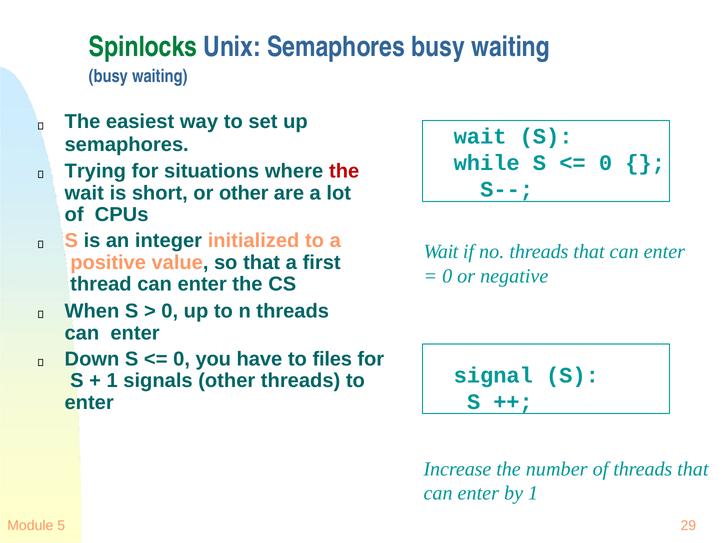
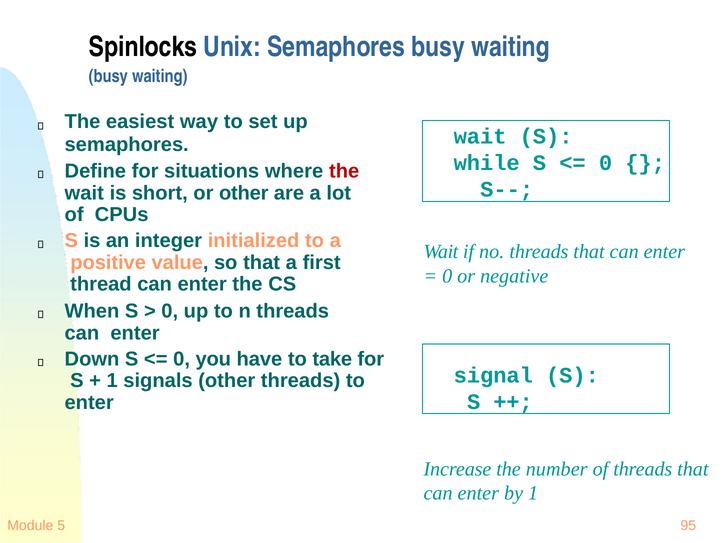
Spinlocks colour: green -> black (143, 47)
Trying: Trying -> Define (95, 171)
files: files -> take (332, 359)
29: 29 -> 95 (688, 526)
